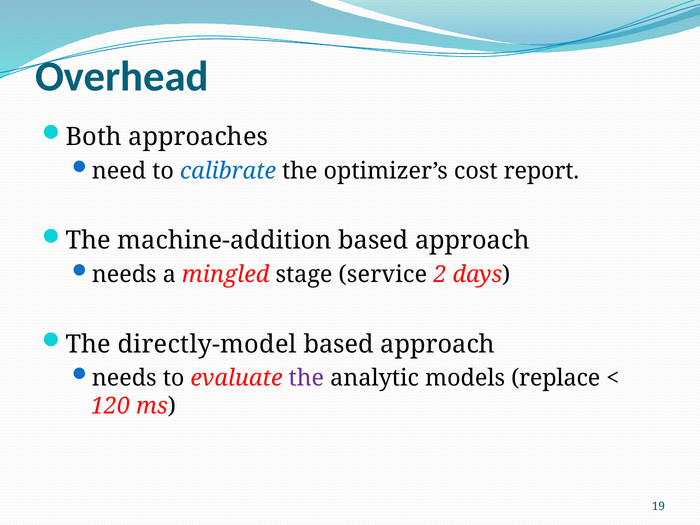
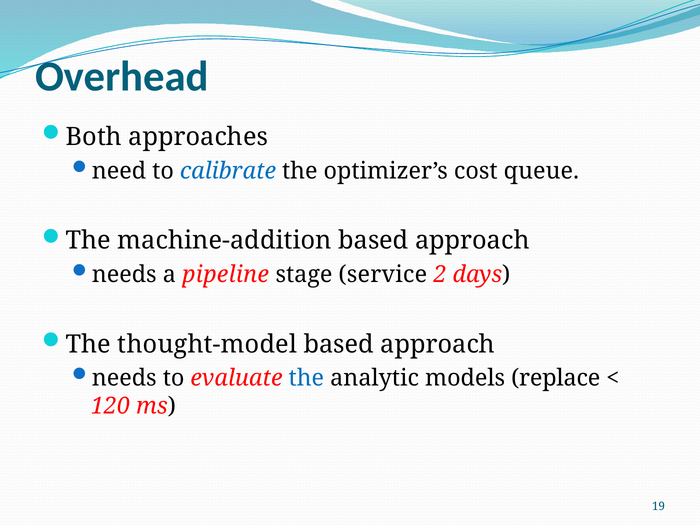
report: report -> queue (541, 171)
mingled: mingled -> pipeline (226, 274)
directly-model: directly-model -> thought-model (207, 344)
the colour: purple -> blue (306, 378)
